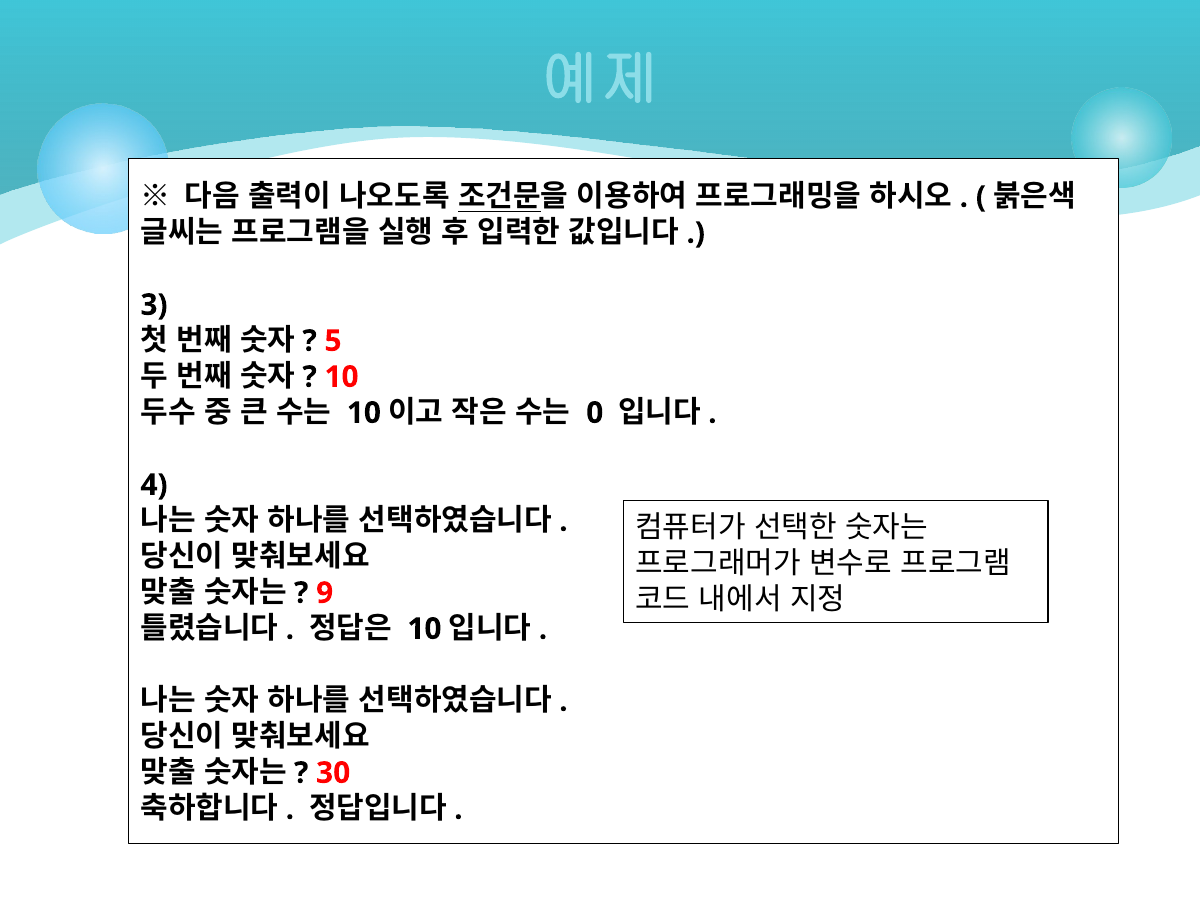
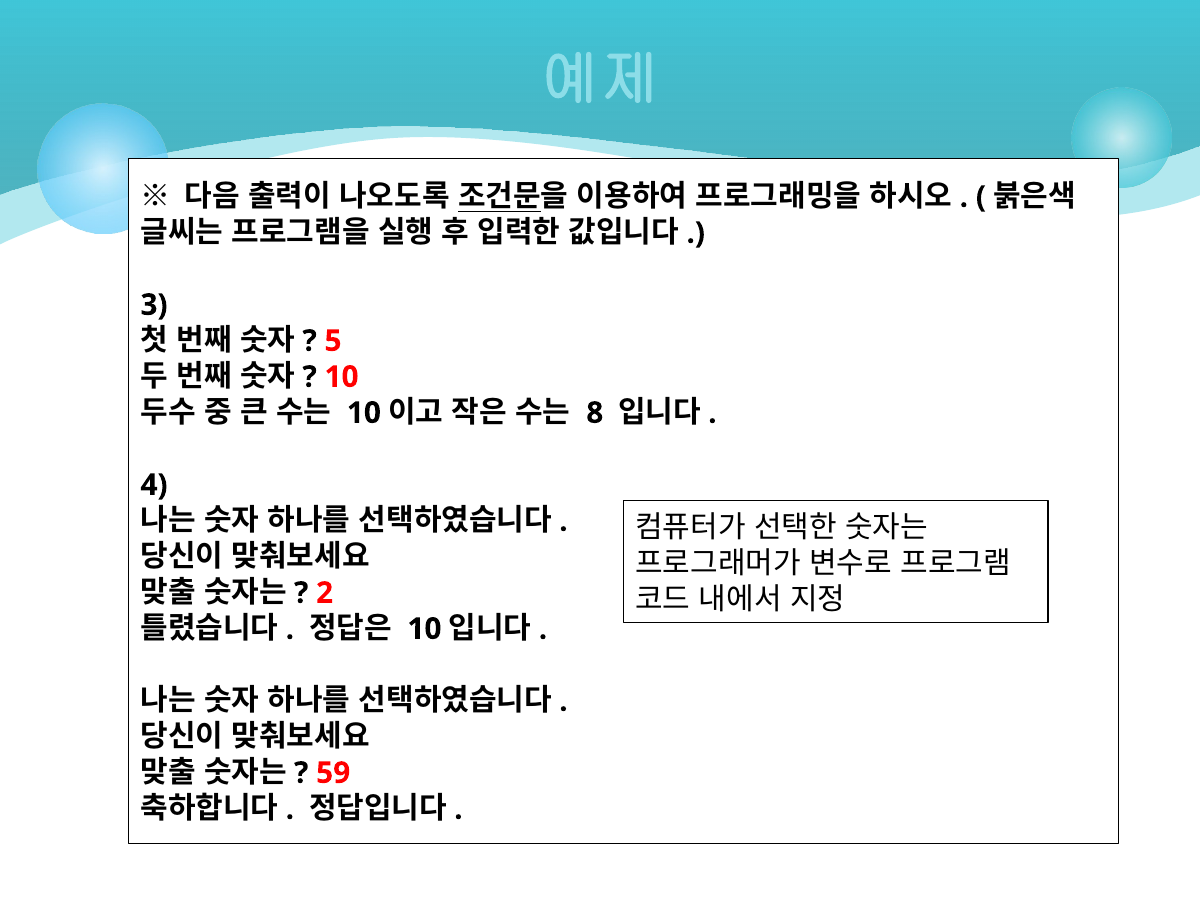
0: 0 -> 8 (595, 413)
9: 9 -> 2 (325, 593)
30: 30 -> 59 (333, 773)
